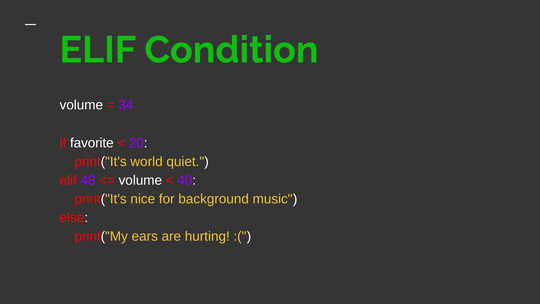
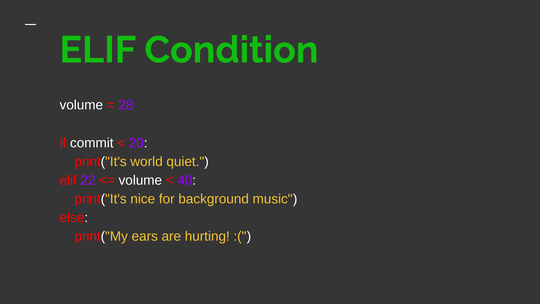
34: 34 -> 28 (126, 105)
favorite: favorite -> commit (92, 143)
48: 48 -> 22 (88, 180)
